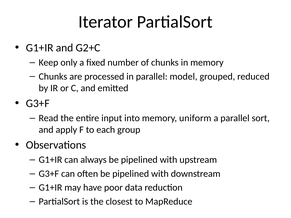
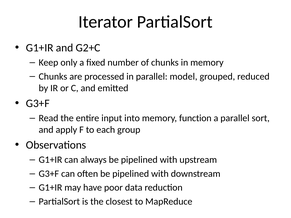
uniform: uniform -> function (195, 118)
